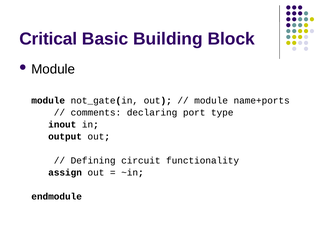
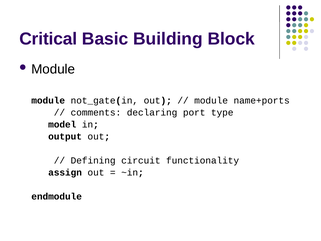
inout: inout -> model (62, 124)
